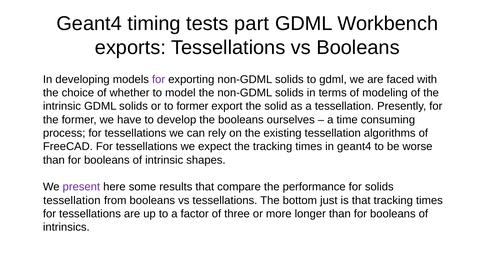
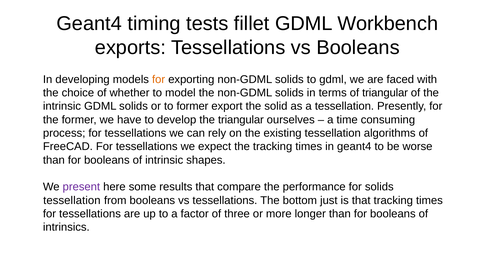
part: part -> fillet (252, 24)
for colour: purple -> orange (159, 79)
of modeling: modeling -> triangular (385, 93)
the booleans: booleans -> triangular (241, 120)
